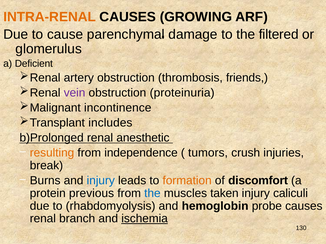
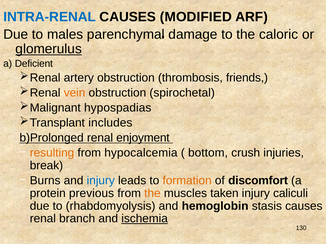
INTRA-RENAL colour: orange -> blue (50, 17)
GROWING: GROWING -> MODIFIED (196, 17)
cause: cause -> males (65, 34)
filtered: filtered -> caloric (279, 34)
glomerulus underline: none -> present (49, 49)
vein colour: purple -> orange (75, 93)
proteinuria: proteinuria -> spirochetal (182, 93)
incontinence: incontinence -> hypospadias (118, 108)
anesthetic: anesthetic -> enjoyment (143, 138)
independence: independence -> hypocalcemia (141, 153)
tumors: tumors -> bottom (208, 153)
the colour: blue -> orange (152, 194)
probe: probe -> stasis (267, 206)
